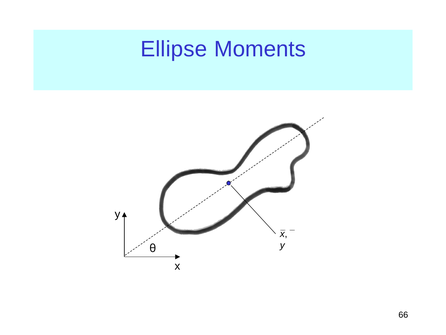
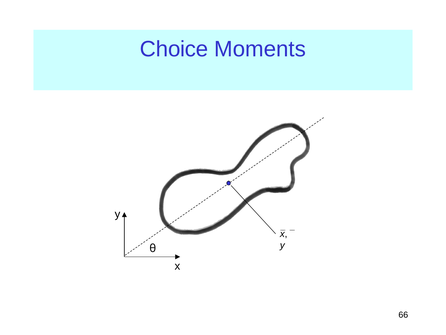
Ellipse: Ellipse -> Choice (174, 49)
